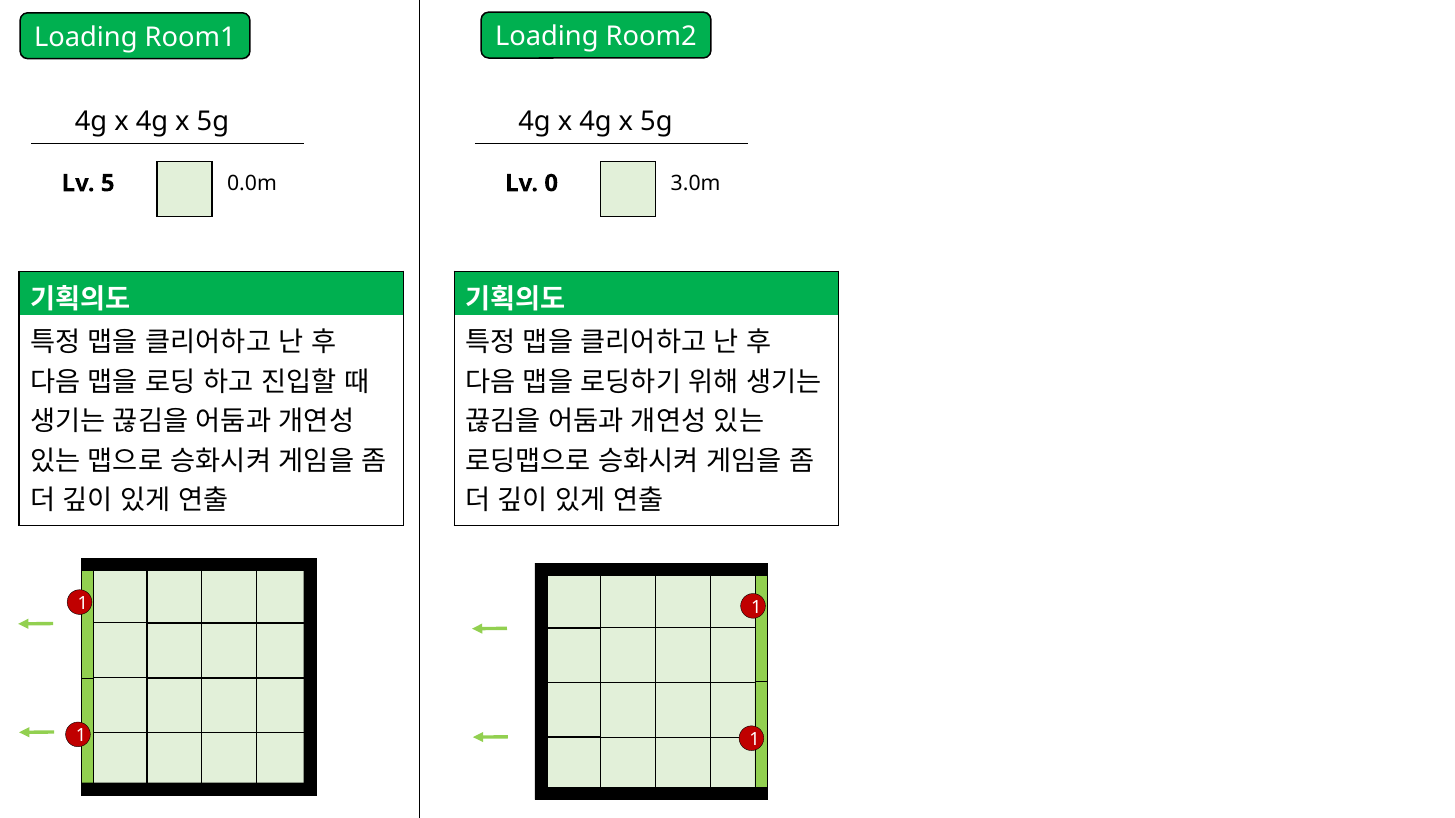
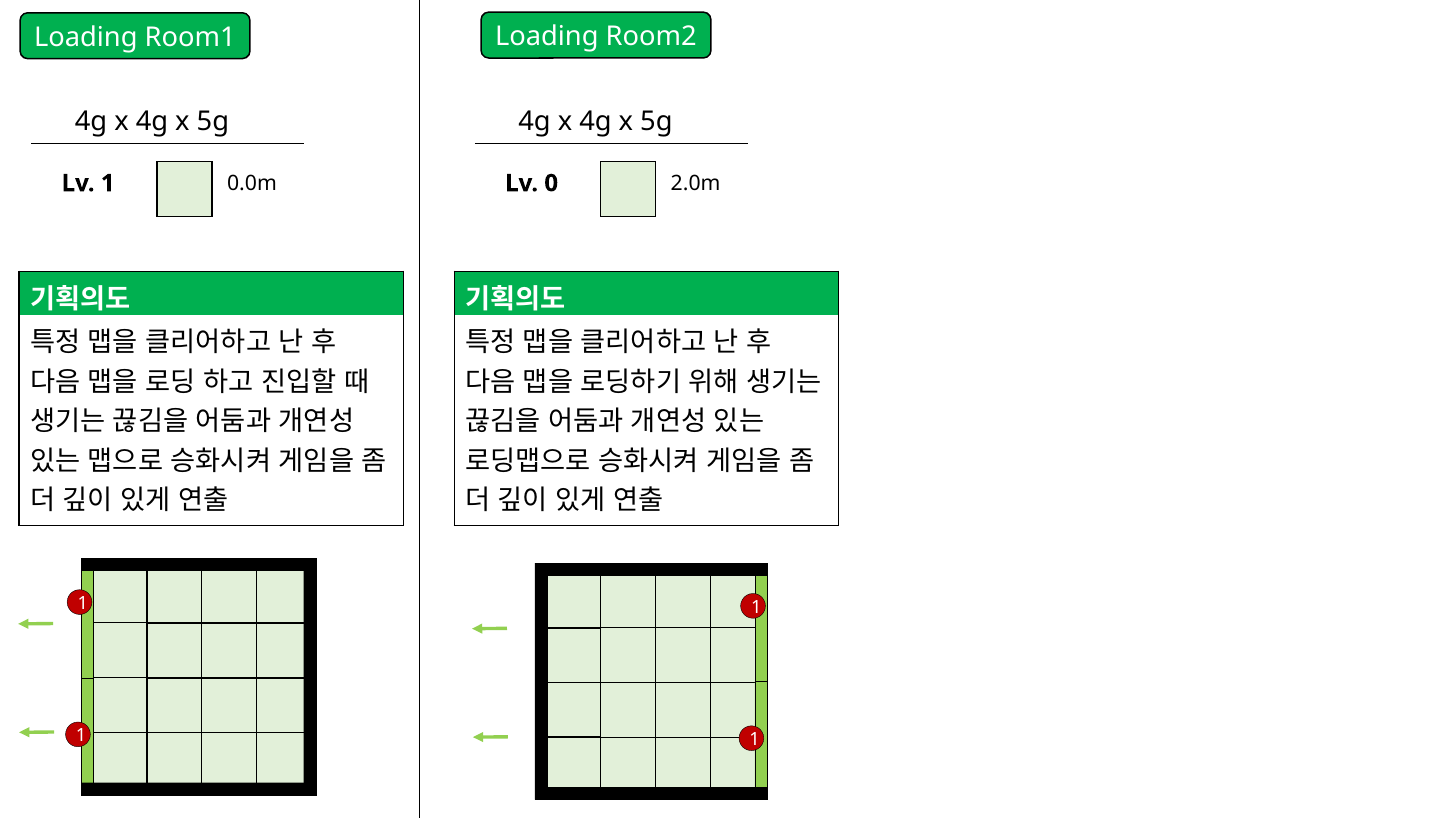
3.0m: 3.0m -> 2.0m (696, 184)
Lv 5: 5 -> 1 (108, 183)
